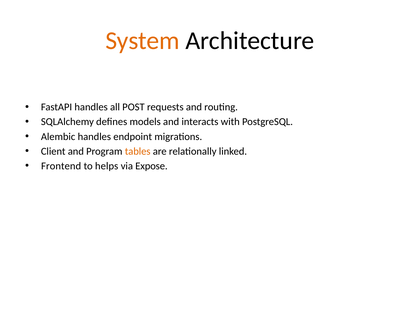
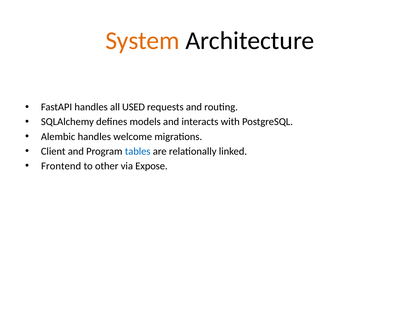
POST: POST -> USED (134, 107)
endpoint: endpoint -> welcome (133, 137)
tables colour: orange -> blue (138, 151)
helps: helps -> other (107, 166)
